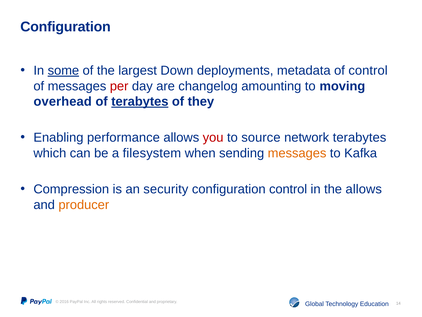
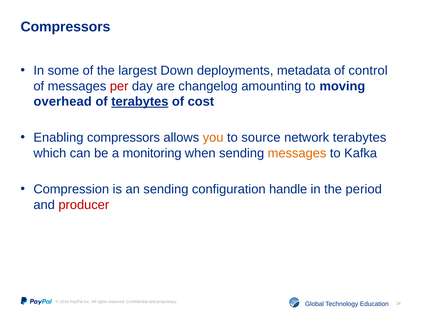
Configuration: Configuration -> Compressors (65, 27)
some underline: present -> none (63, 70)
they: they -> cost (201, 101)
Enabling performance: performance -> compressors (123, 138)
you colour: red -> orange (213, 138)
filesystem: filesystem -> monitoring (152, 153)
an security: security -> sending (166, 189)
configuration control: control -> handle (288, 189)
the allows: allows -> period (364, 189)
producer colour: orange -> red (84, 205)
